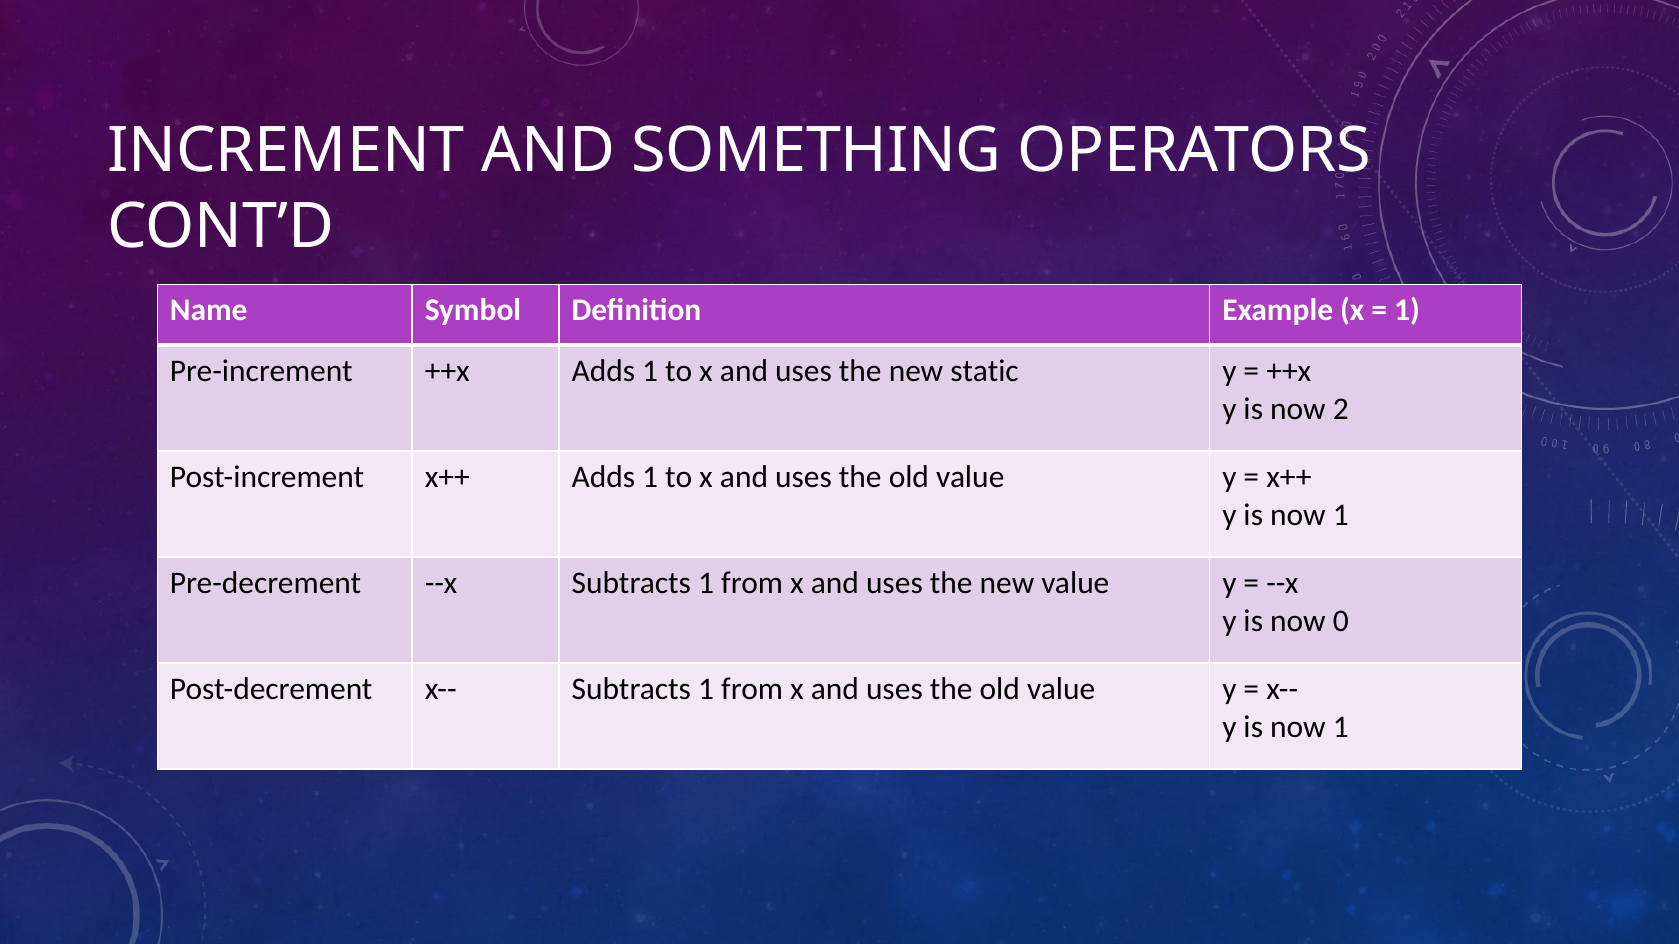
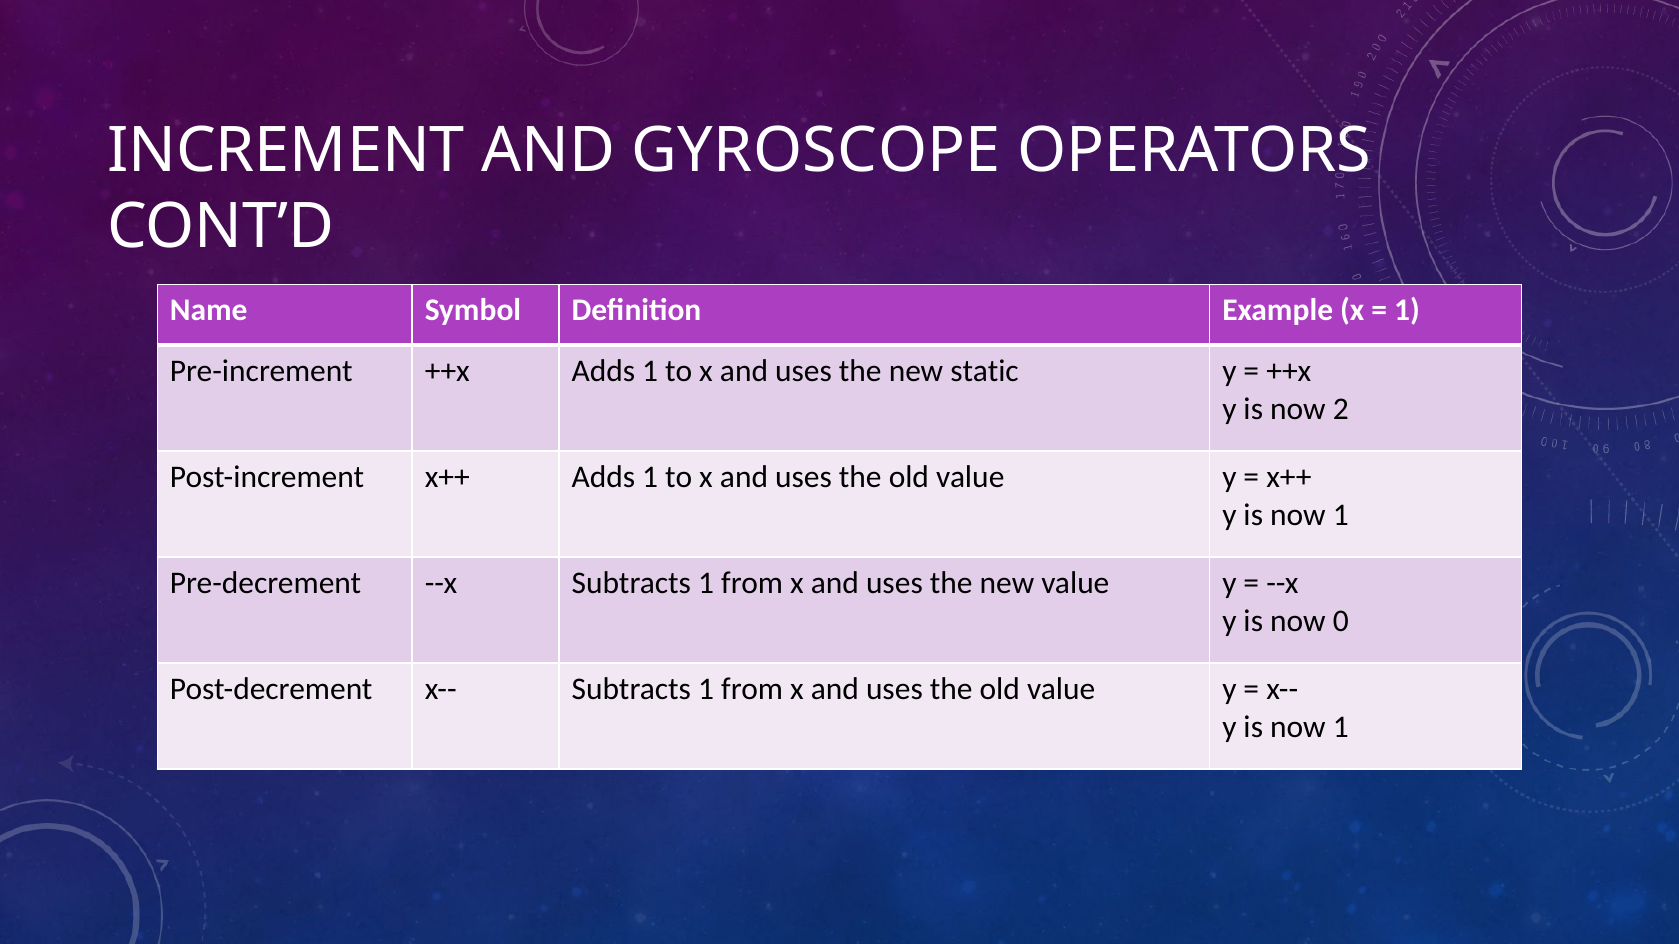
SOMETHING: SOMETHING -> GYROSCOPE (816, 151)
